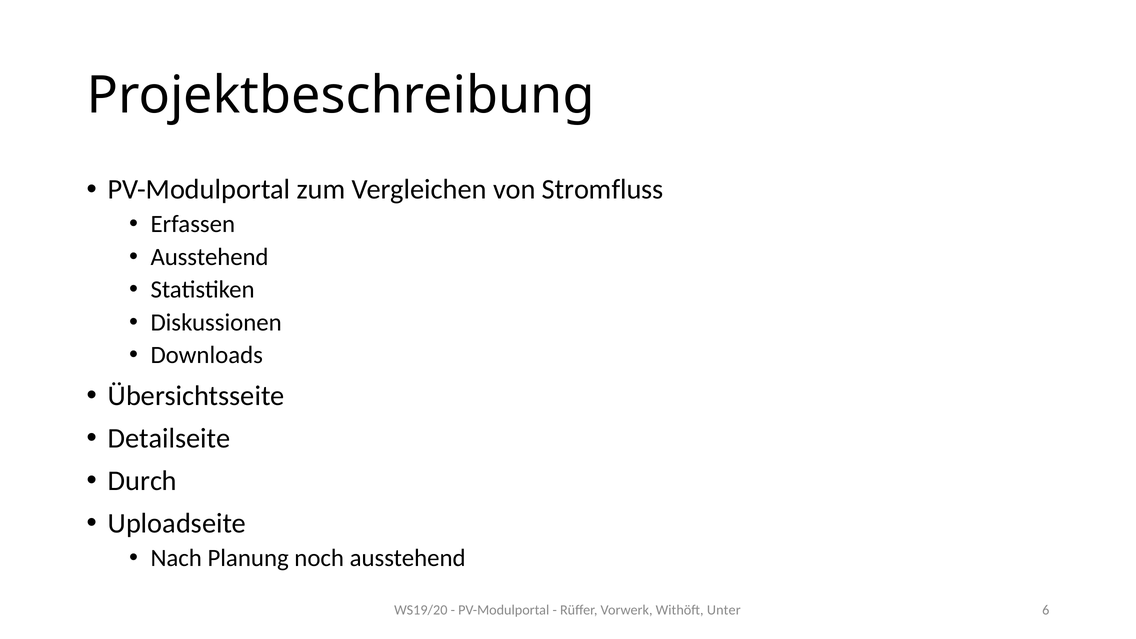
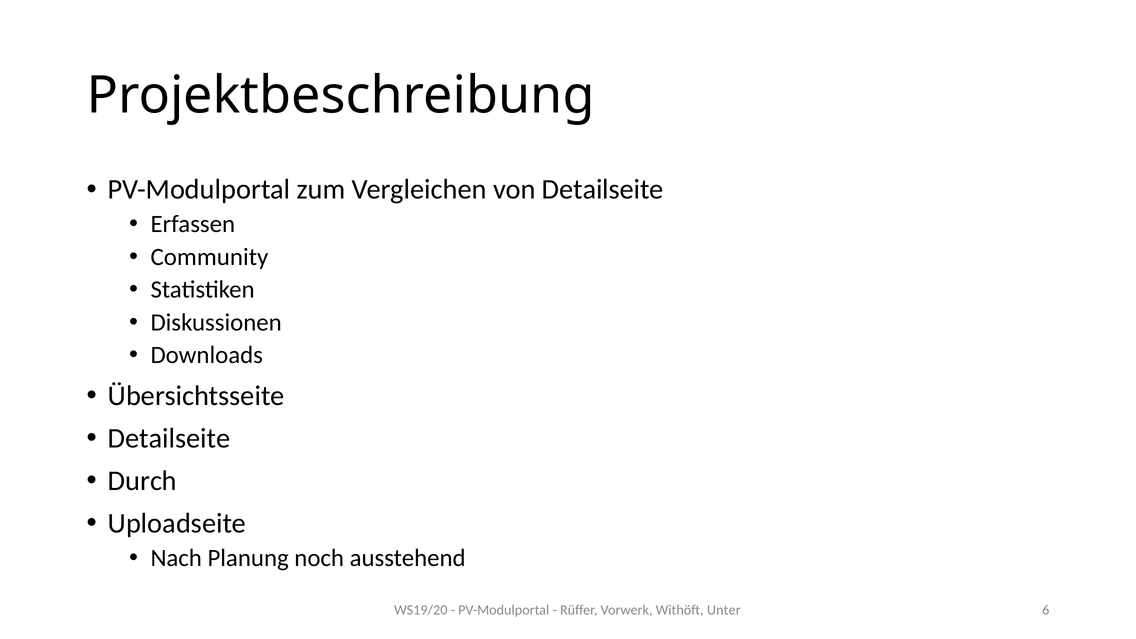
von Stromfluss: Stromfluss -> Detailseite (603, 190)
Ausstehend: Ausstehend -> Community (209, 257)
